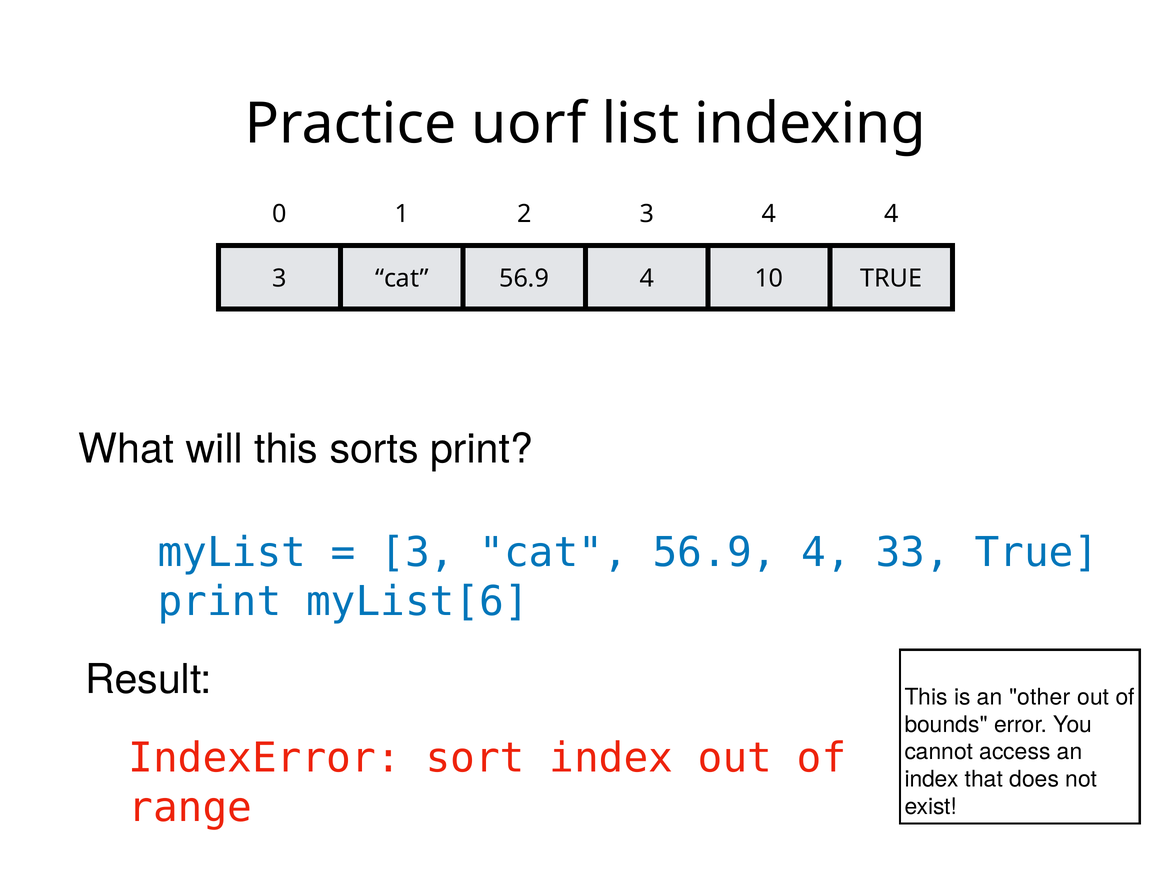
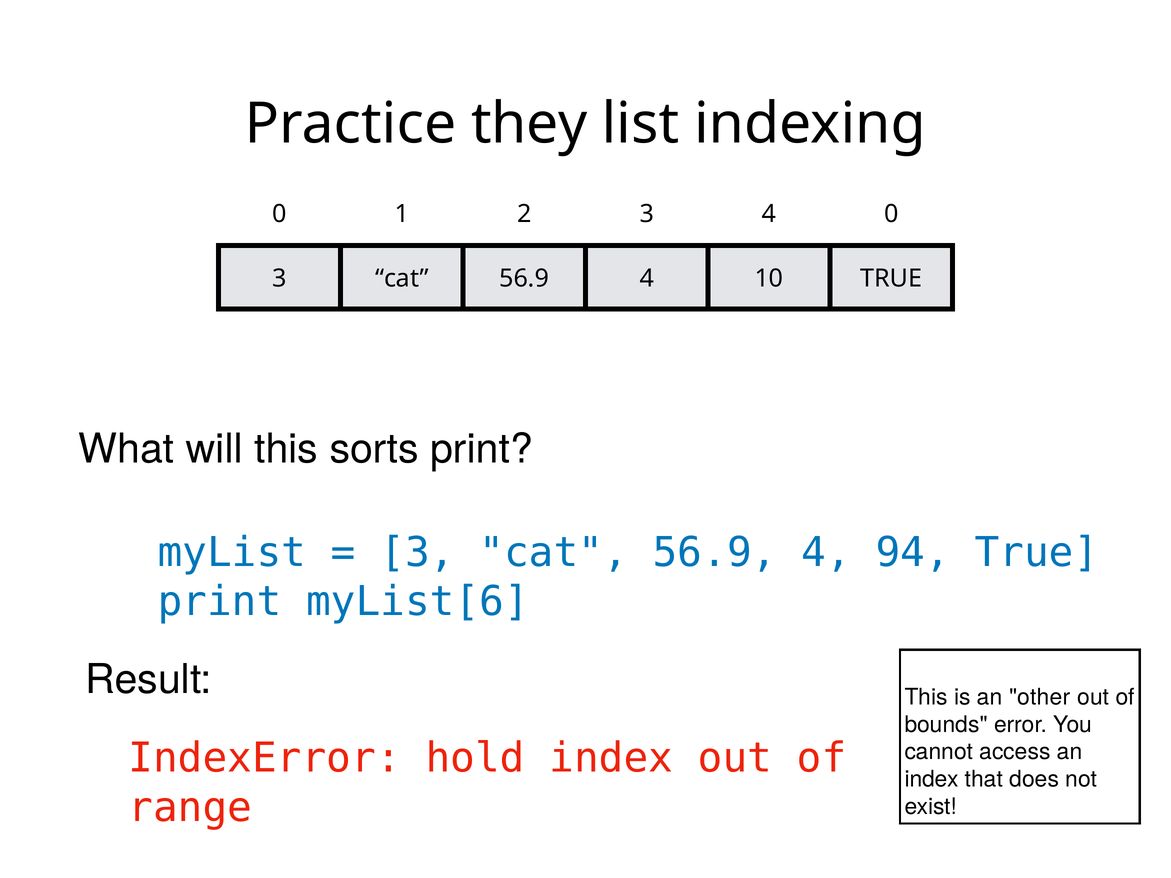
uorf: uorf -> they (529, 124)
4 4: 4 -> 0 (891, 214)
33: 33 -> 94 (913, 553)
sort: sort -> hold (475, 759)
